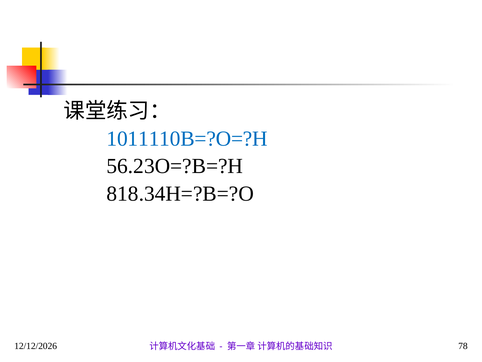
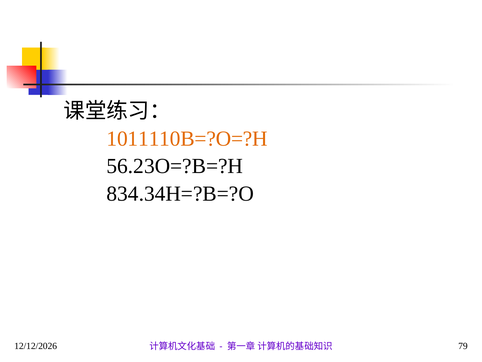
1011110B=?O=?H colour: blue -> orange (187, 139)
818.34H=?B=?O: 818.34H=?B=?O -> 834.34H=?B=?O (180, 193)
78: 78 -> 79 (463, 345)
